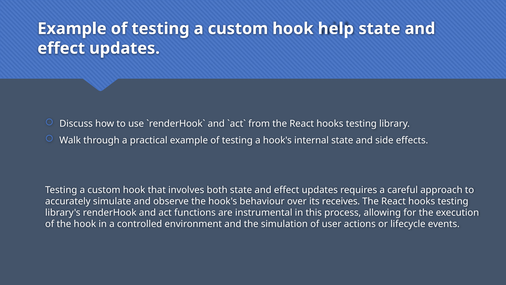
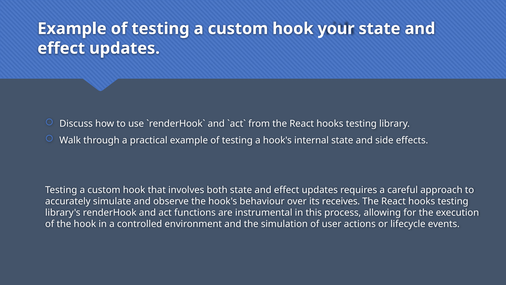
help: help -> your (336, 29)
